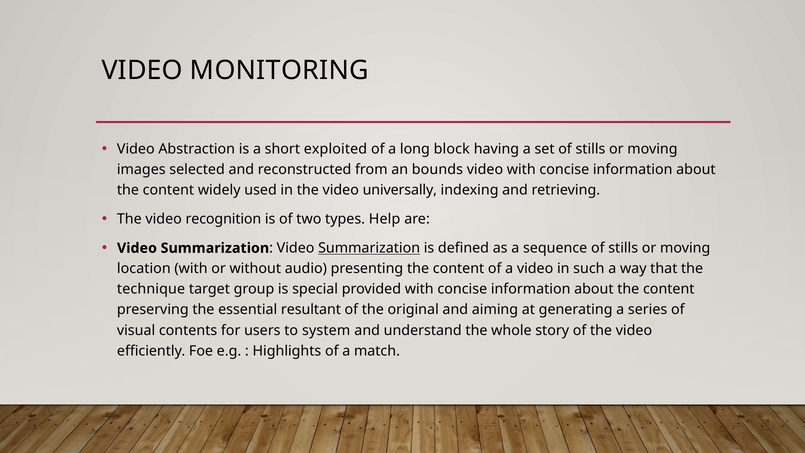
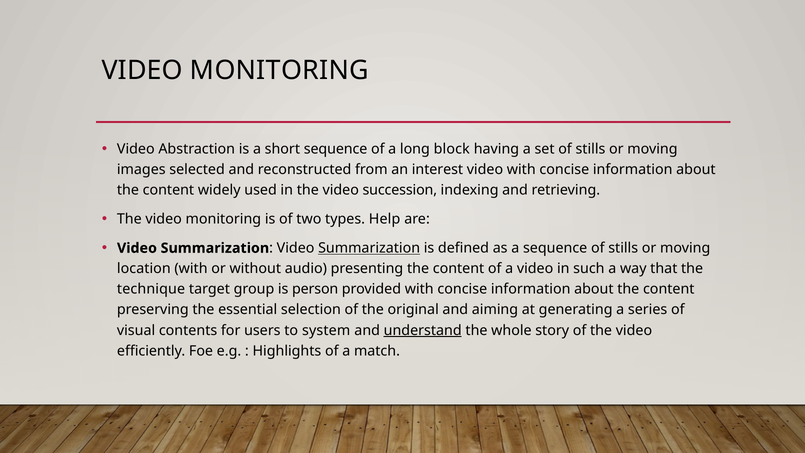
short exploited: exploited -> sequence (336, 149)
bounds: bounds -> interest (438, 170)
universally: universally -> succession (400, 190)
The video recognition: recognition -> monitoring (223, 219)
special: special -> person (315, 289)
resultant: resultant -> selection (311, 310)
understand underline: none -> present (423, 330)
